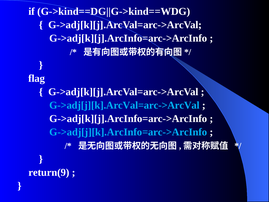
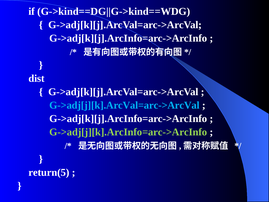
flag: flag -> dist (37, 78)
G->adj[j][k].ArcInfo=arc->ArcInfo colour: light blue -> light green (128, 132)
return(9: return(9 -> return(5 (49, 172)
